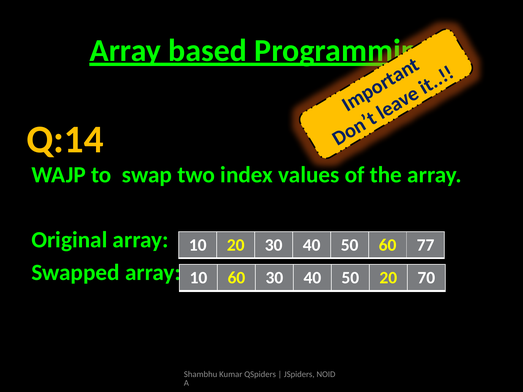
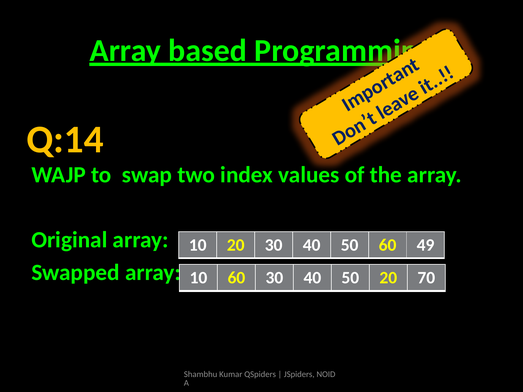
77: 77 -> 49 (426, 245)
